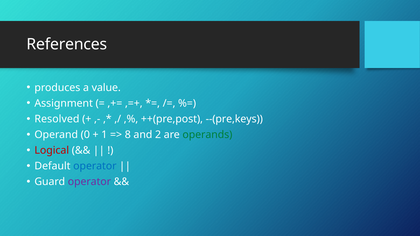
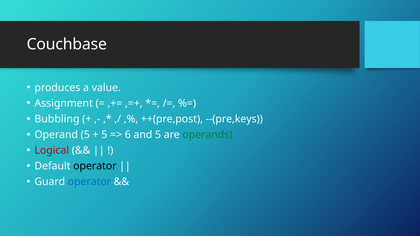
References: References -> Couchbase (67, 44)
Resolved: Resolved -> Bubbling (57, 119)
Operand 0: 0 -> 5 (85, 135)
1: 1 -> 5 (104, 135)
8: 8 -> 6 (128, 135)
and 2: 2 -> 5 (158, 135)
operator colour: blue -> black (95, 166)
operator colour: purple -> blue (89, 182)
